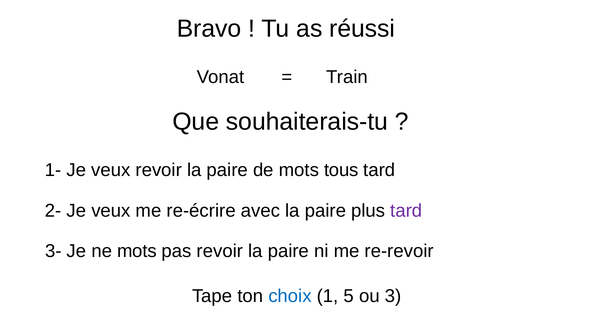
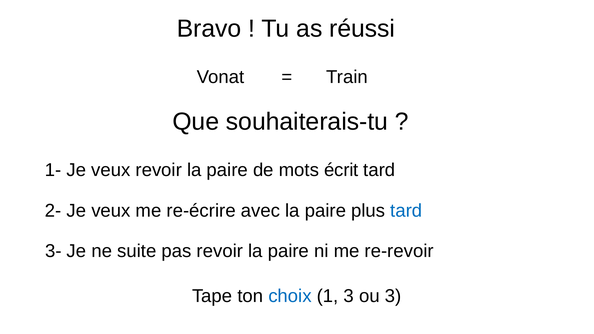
tous: tous -> écrit (341, 170)
tard colour: purple -> blue (406, 211)
ne mots: mots -> suite (137, 251)
1 5: 5 -> 3 (349, 296)
